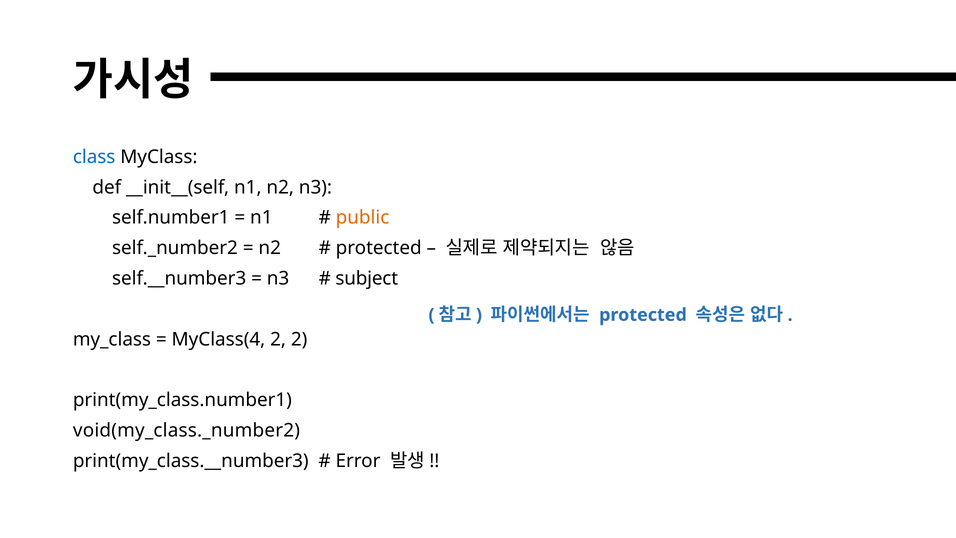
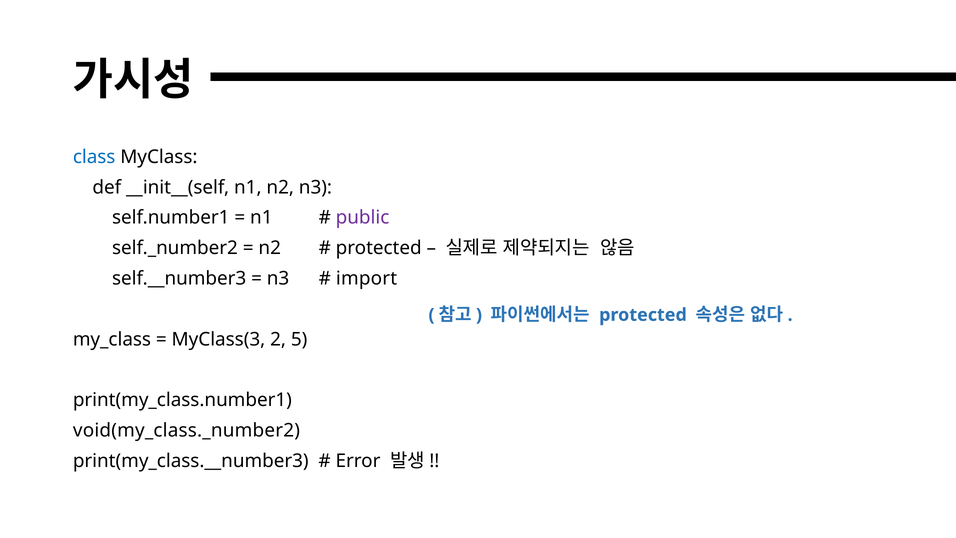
public colour: orange -> purple (363, 218)
subject: subject -> import (367, 278)
MyClass(4: MyClass(4 -> MyClass(3 (218, 339)
2 2: 2 -> 5 (299, 339)
